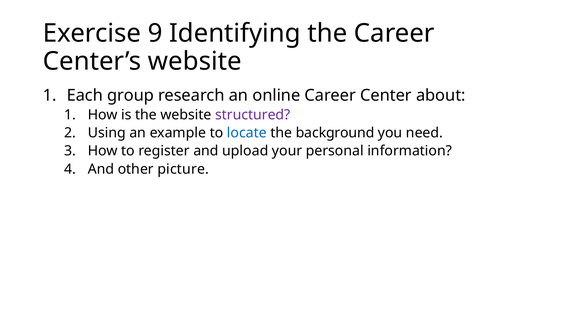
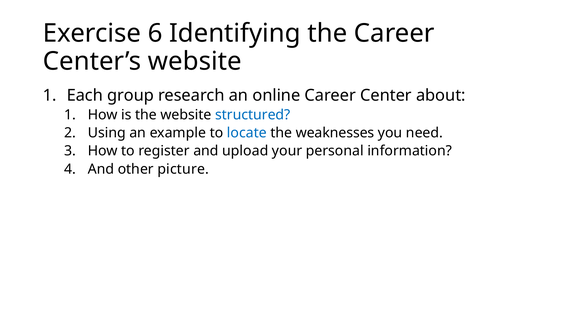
9: 9 -> 6 (155, 33)
structured colour: purple -> blue (253, 115)
background: background -> weaknesses (335, 133)
